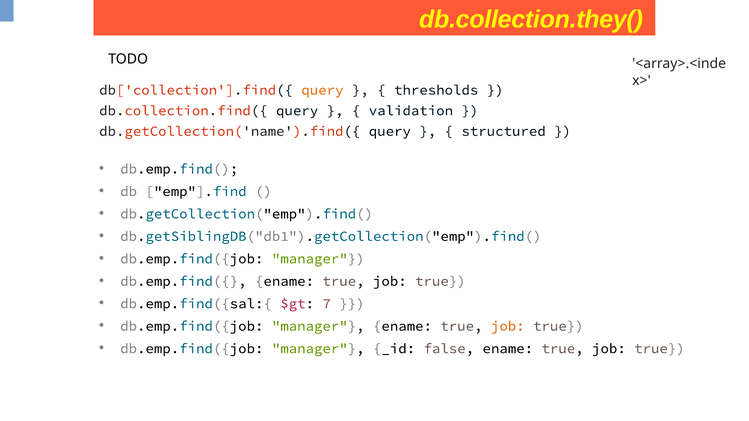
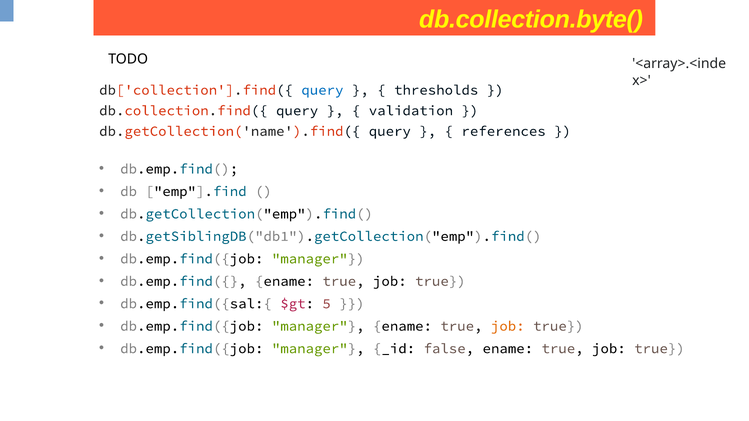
db.collection.they(: db.collection.they( -> db.collection.byte( (531, 19)
query colour: orange -> blue (322, 90)
structured: structured -> references (504, 131)
7: 7 -> 5 (327, 304)
